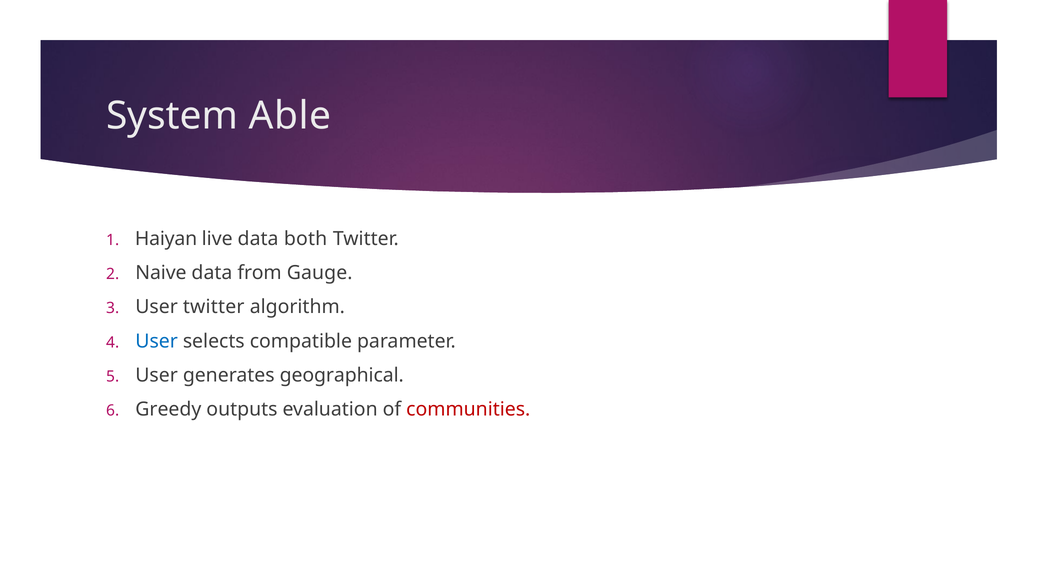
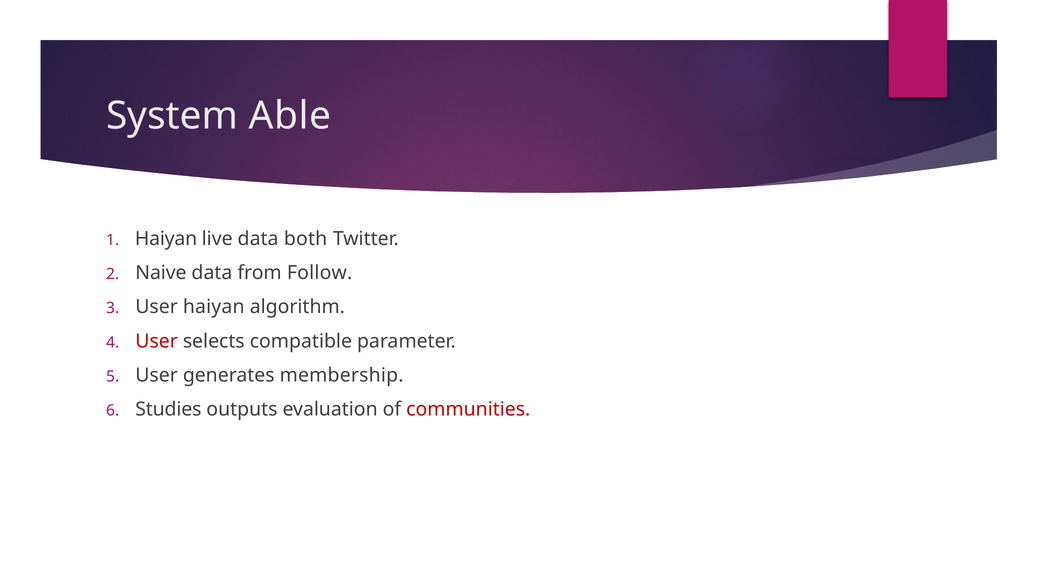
Gauge: Gauge -> Follow (320, 273)
User twitter: twitter -> haiyan (214, 307)
User colour: blue -> red (157, 341)
geographical: geographical -> membership (342, 375)
Greedy: Greedy -> Studies (168, 409)
